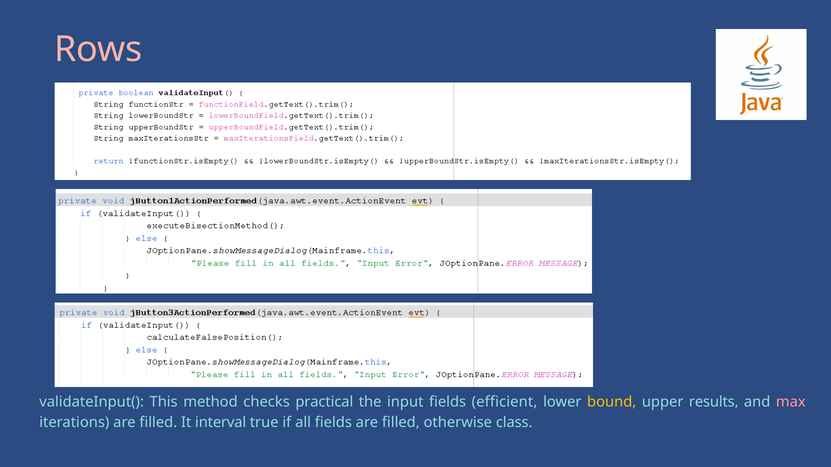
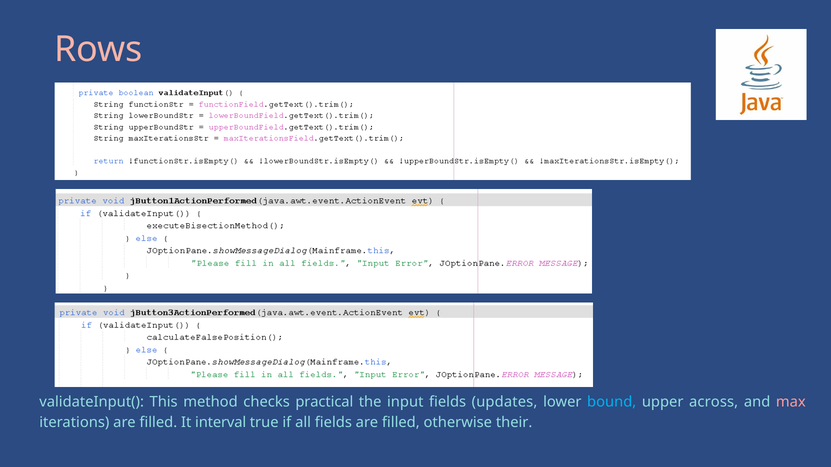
efficient: efficient -> updates (505, 402)
bound colour: yellow -> light blue (612, 402)
results: results -> across (714, 402)
class: class -> their (514, 423)
